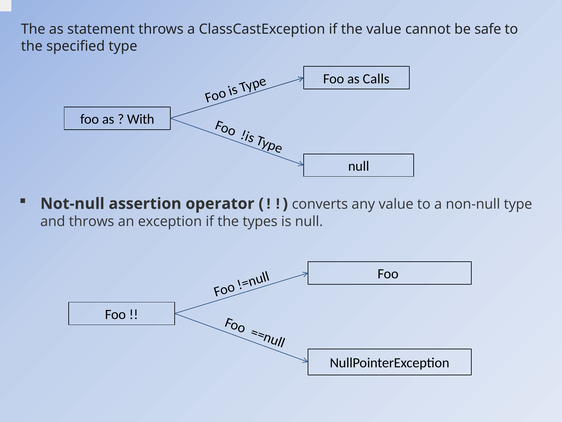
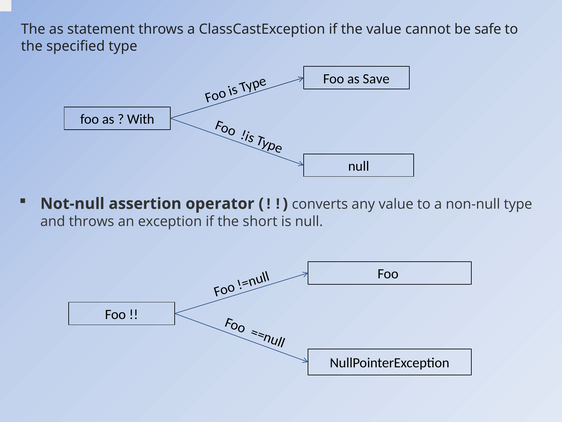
Calls: Calls -> Save (376, 79)
types: types -> short (260, 221)
